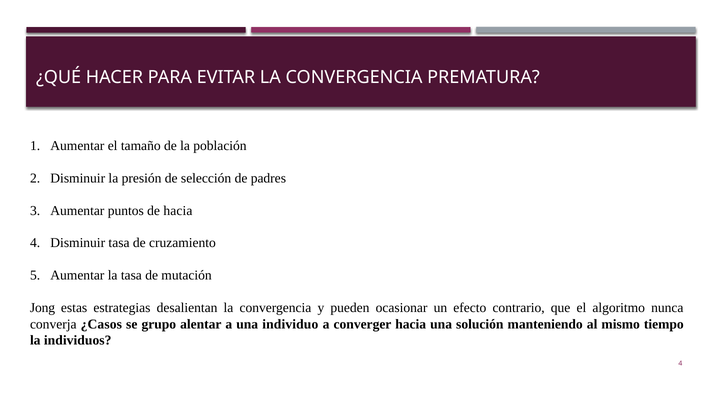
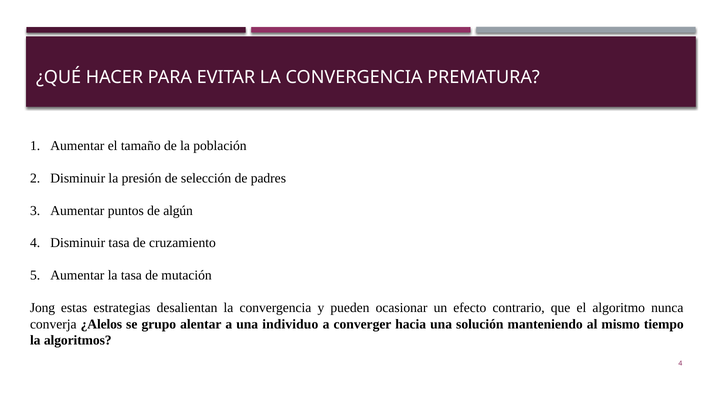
de hacia: hacia -> algún (178, 211)
¿Casos: ¿Casos -> ¿Alelos (101, 324)
individuos: individuos -> algoritmos (78, 341)
